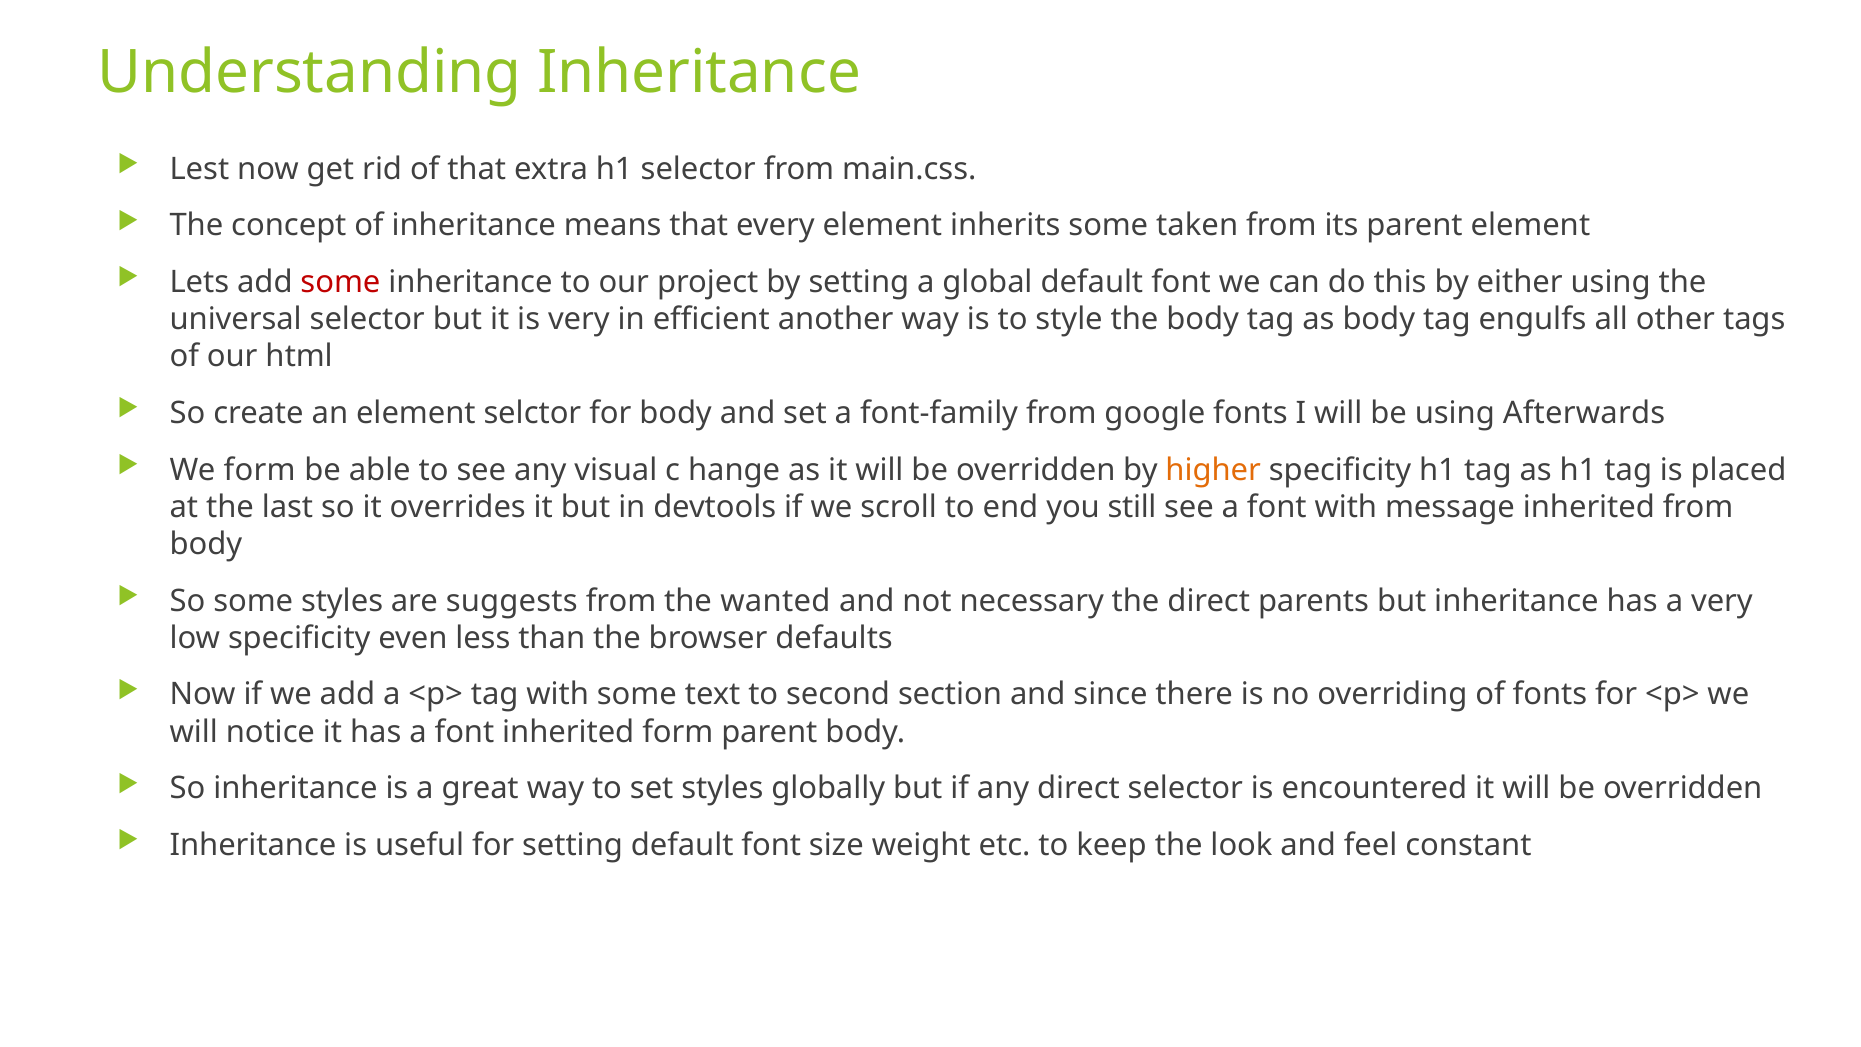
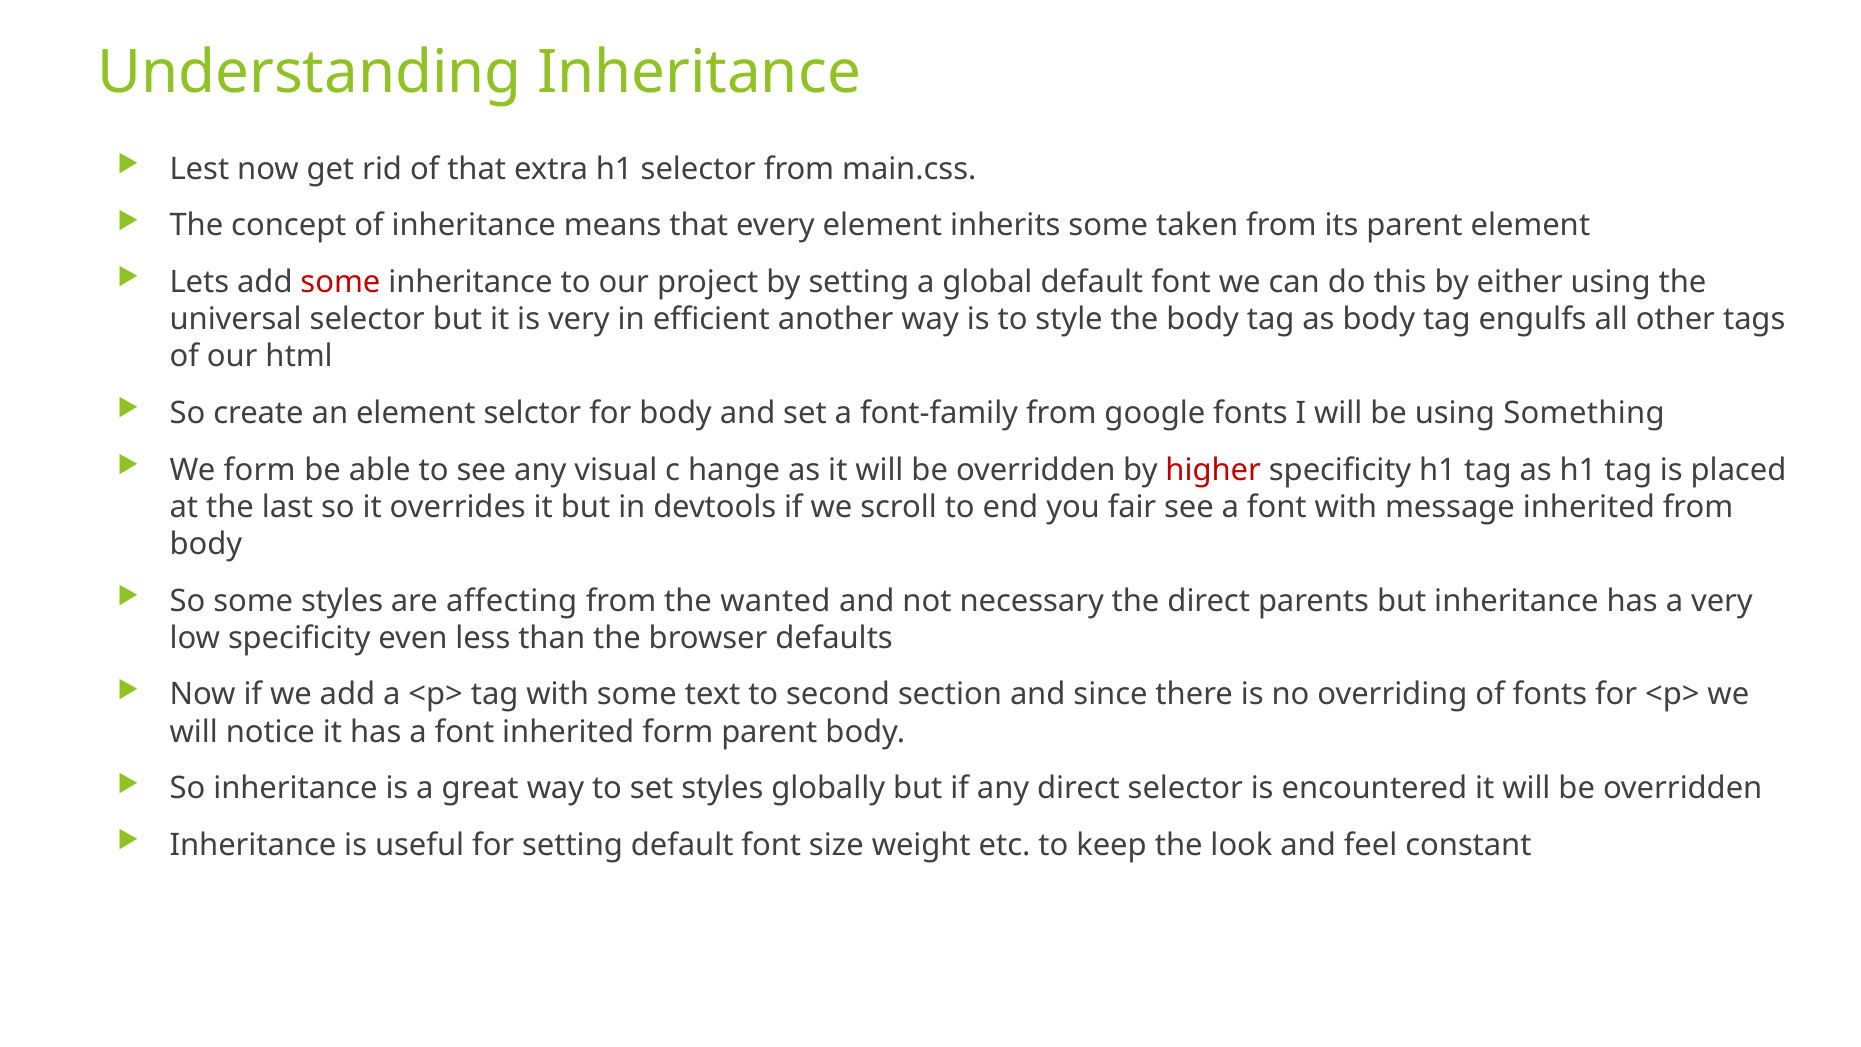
Afterwards: Afterwards -> Something (1584, 413)
higher colour: orange -> red (1213, 470)
still: still -> fair (1132, 507)
suggests: suggests -> affecting (512, 601)
